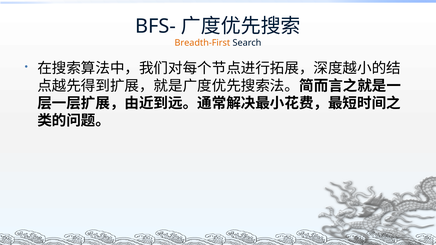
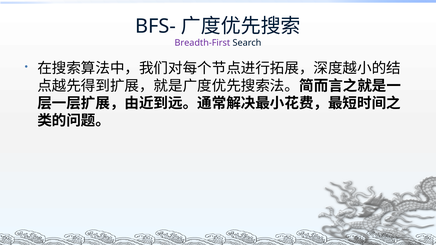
Breadth-First colour: orange -> purple (202, 43)
